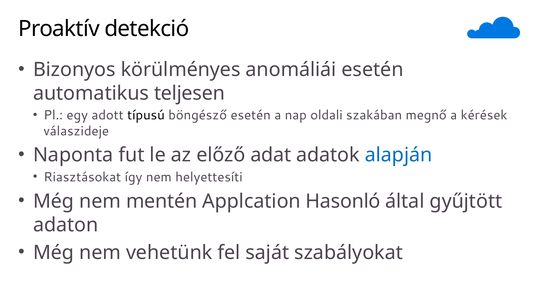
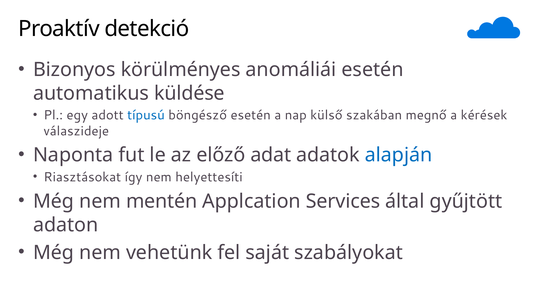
teljesen: teljesen -> küldése (189, 93)
típusú colour: black -> blue (146, 115)
oldali: oldali -> külső (326, 115)
Hasonló: Hasonló -> Services (343, 201)
